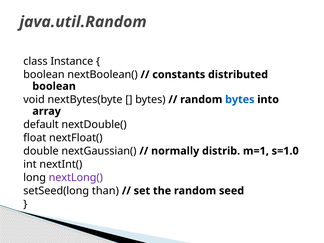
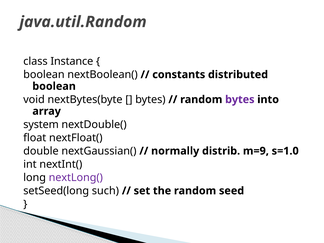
bytes colour: blue -> purple (240, 100)
default: default -> system (41, 124)
m=1: m=1 -> m=9 (256, 151)
than: than -> such (105, 191)
